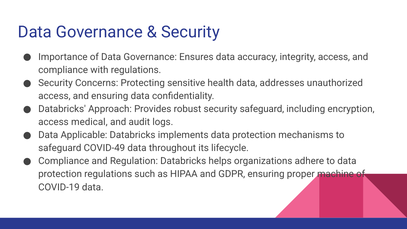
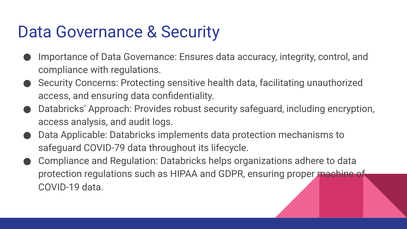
integrity access: access -> control (334, 57)
addresses: addresses -> facilitating (282, 83)
medical: medical -> analysis (89, 122)
COVID-49: COVID-49 -> COVID-79 (104, 148)
